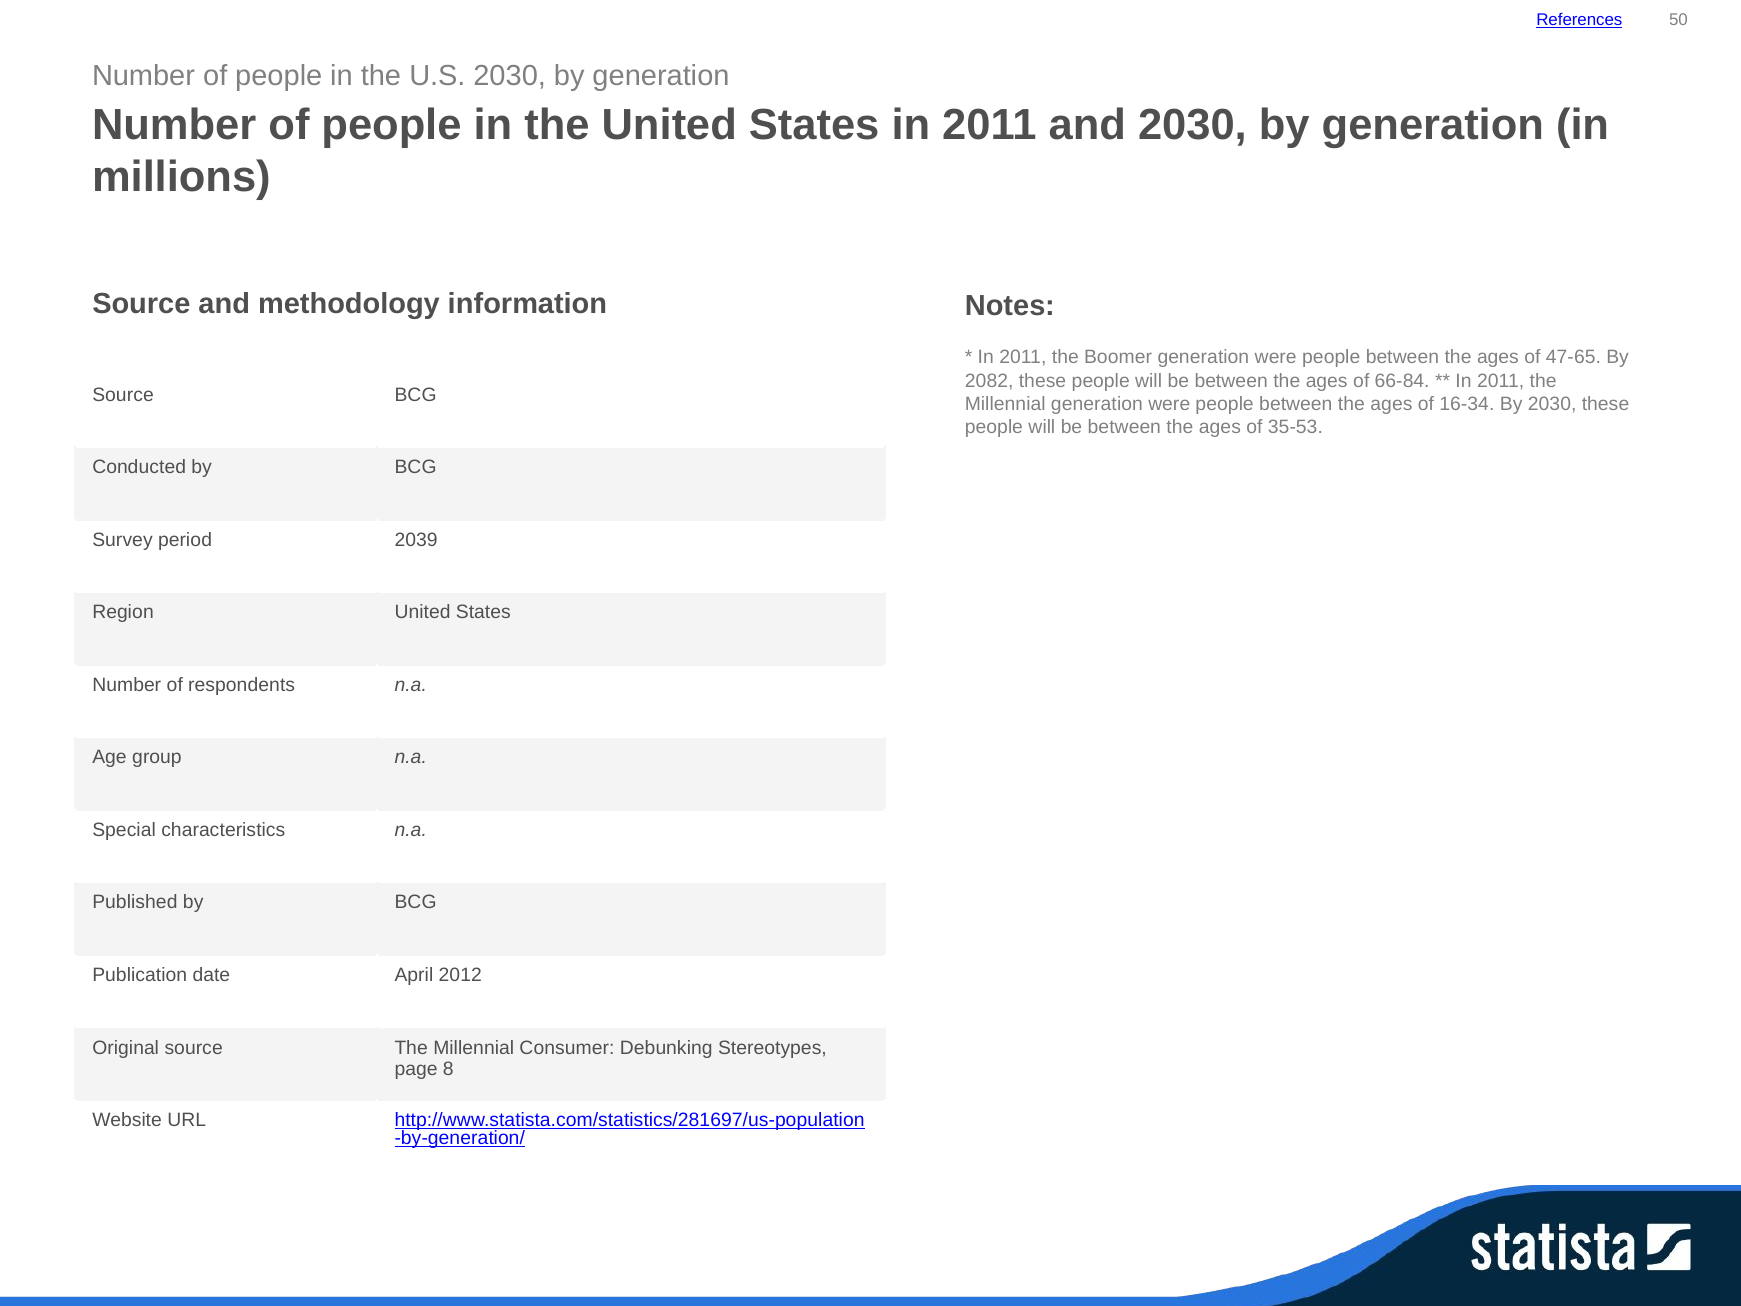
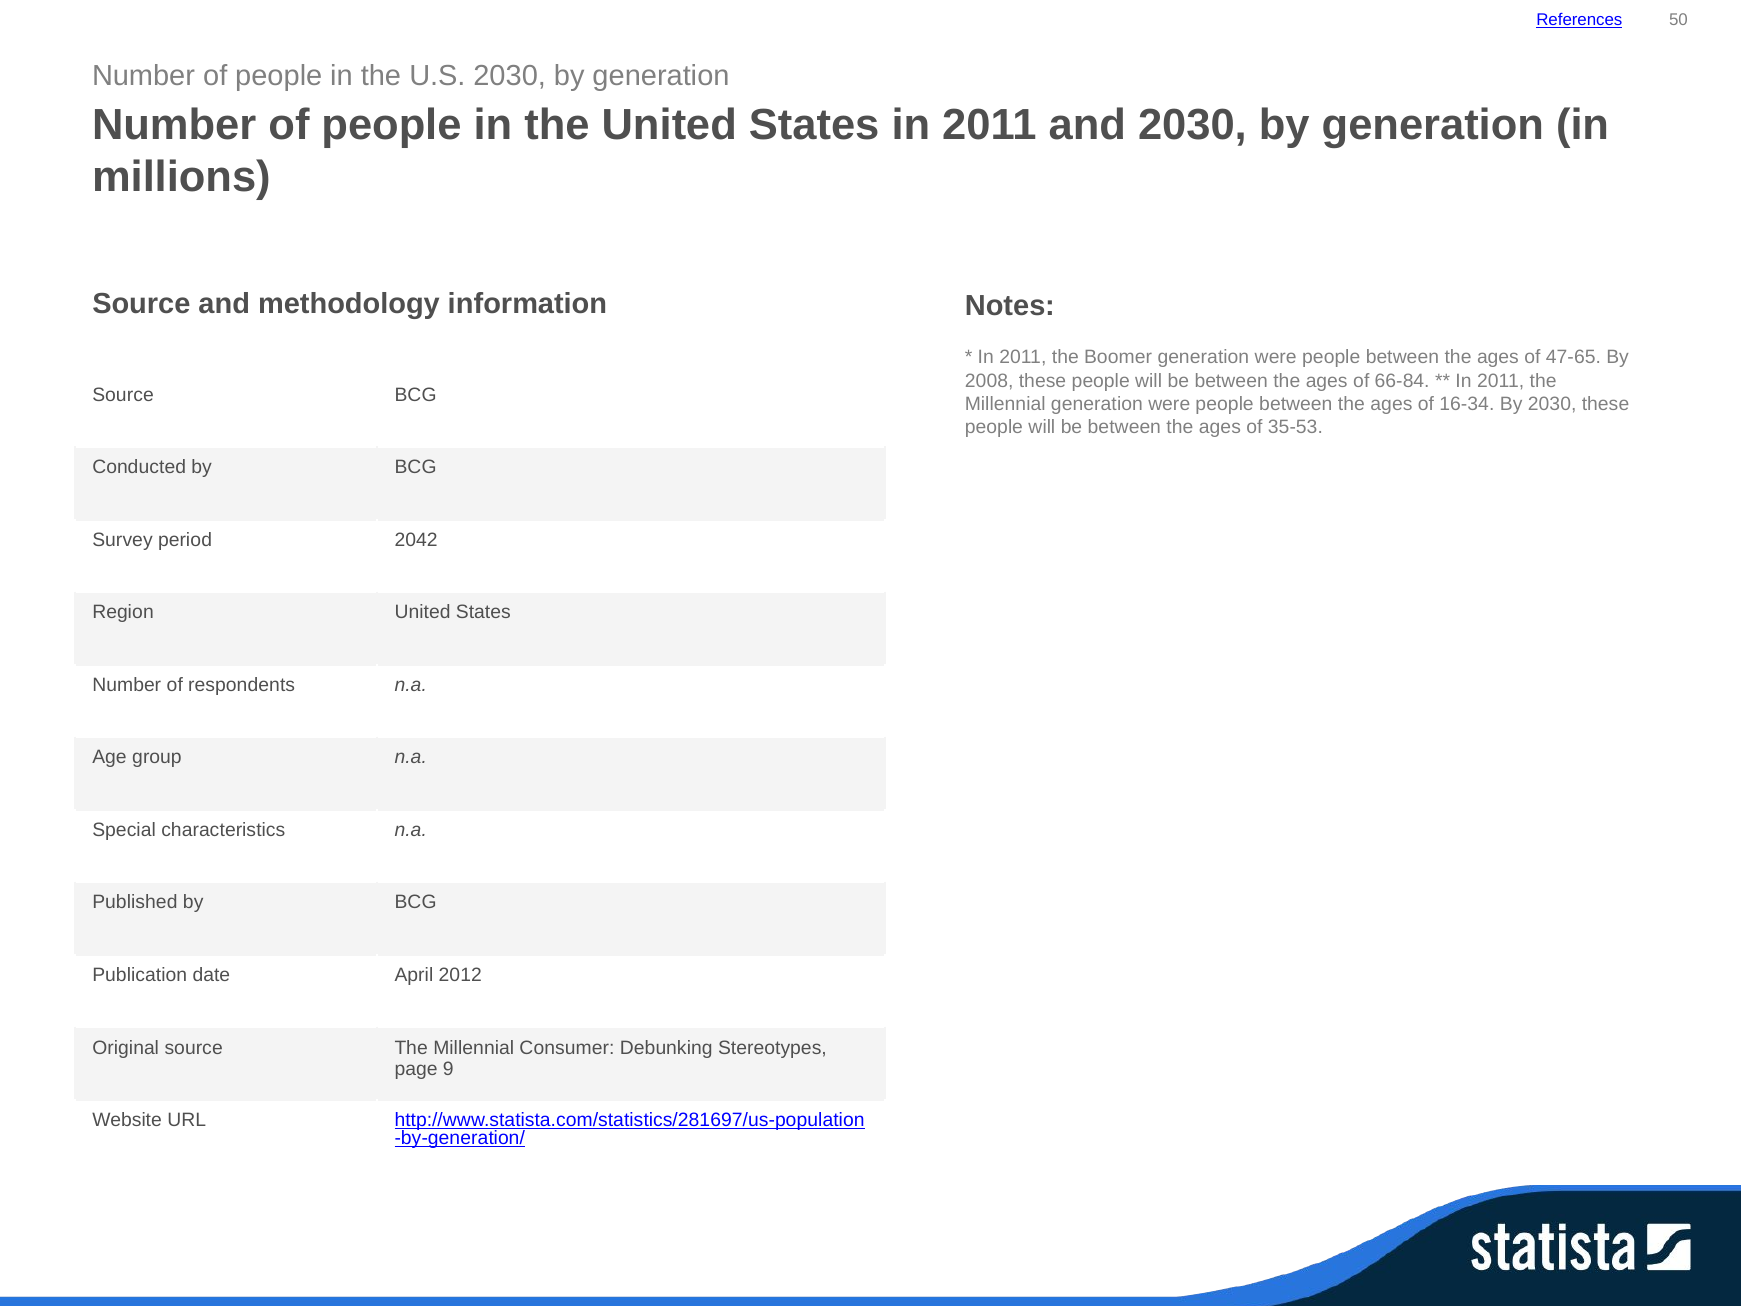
2082: 2082 -> 2008 (989, 381)
2039: 2039 -> 2042 (416, 540)
8: 8 -> 9 (448, 1069)
